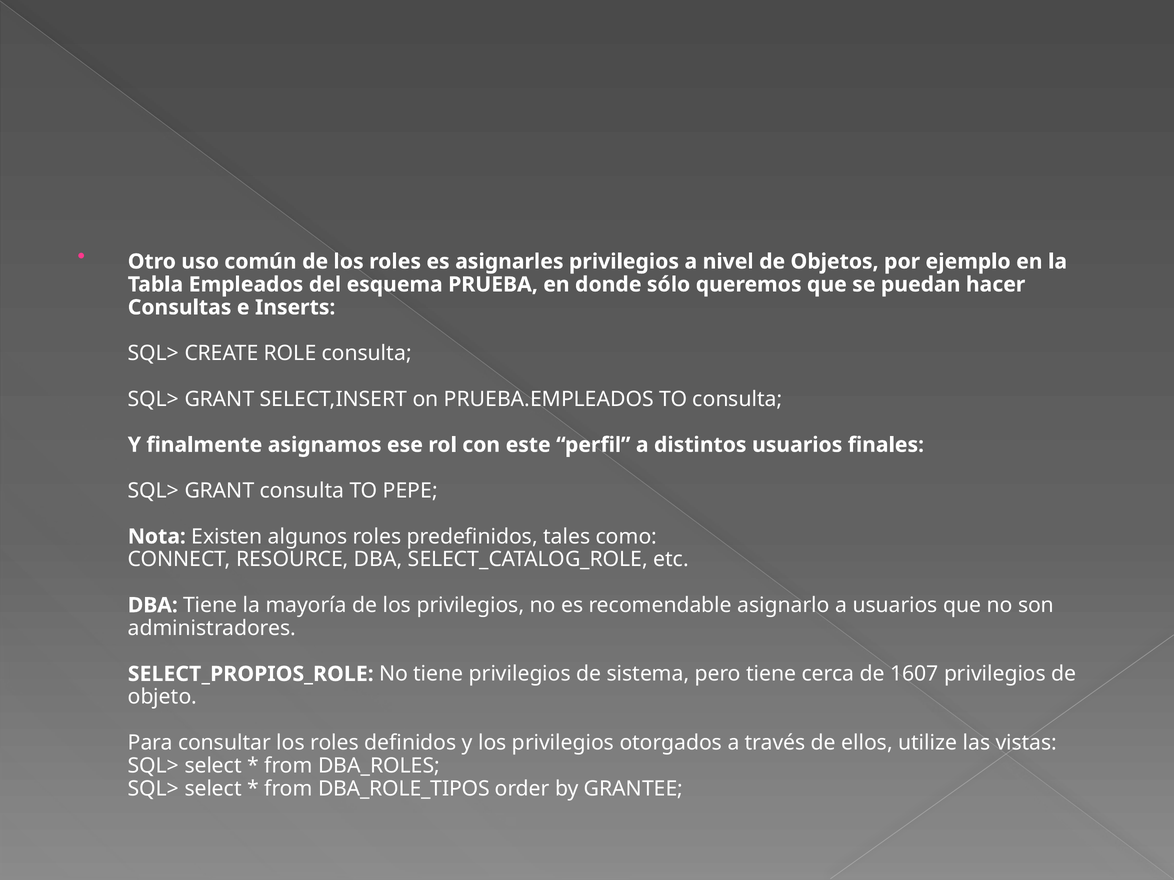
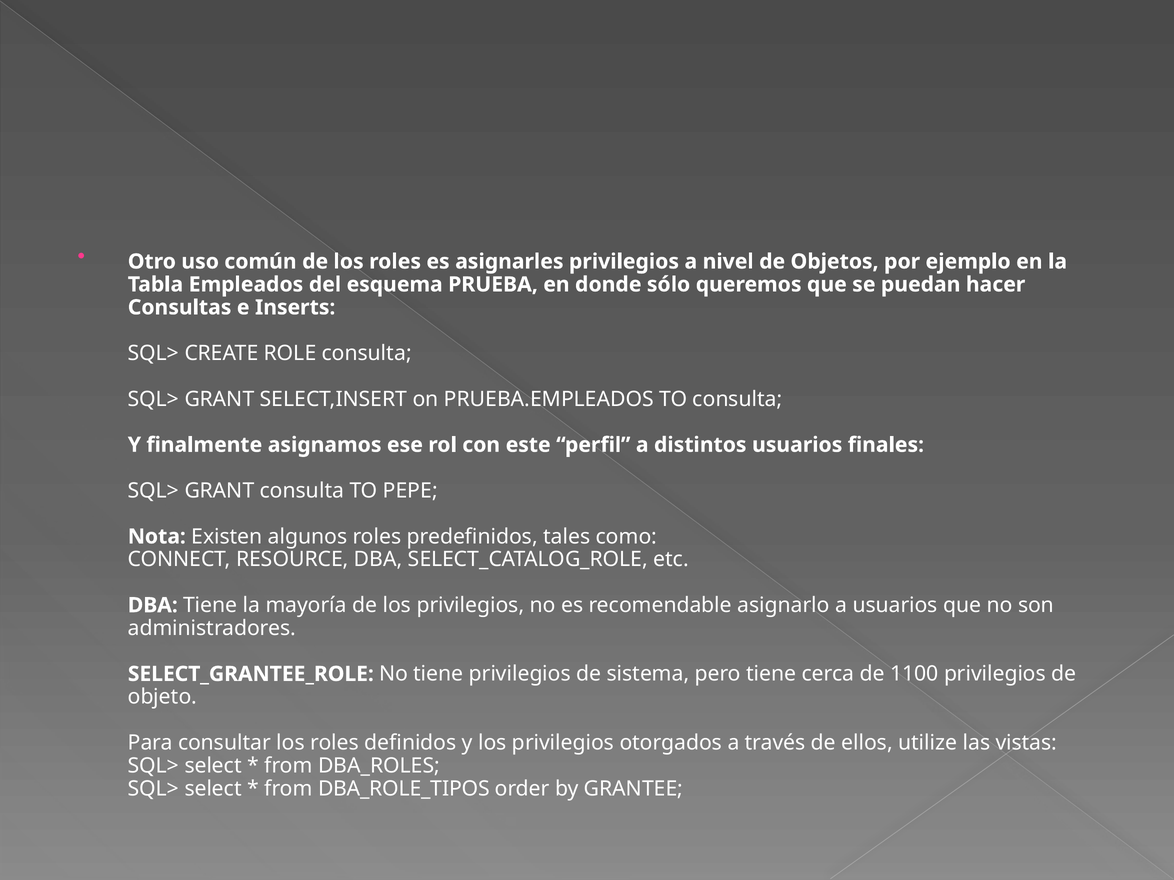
SELECT_PROPIOS_ROLE: SELECT_PROPIOS_ROLE -> SELECT_GRANTEE_ROLE (251, 674)
1607: 1607 -> 1100 (914, 674)
